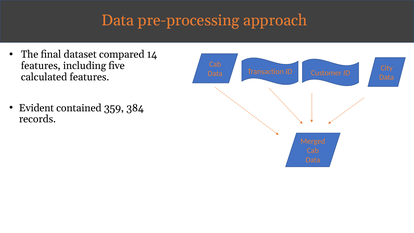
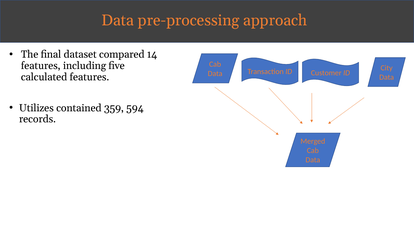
Evident: Evident -> Utilizes (36, 108)
384: 384 -> 594 (135, 108)
